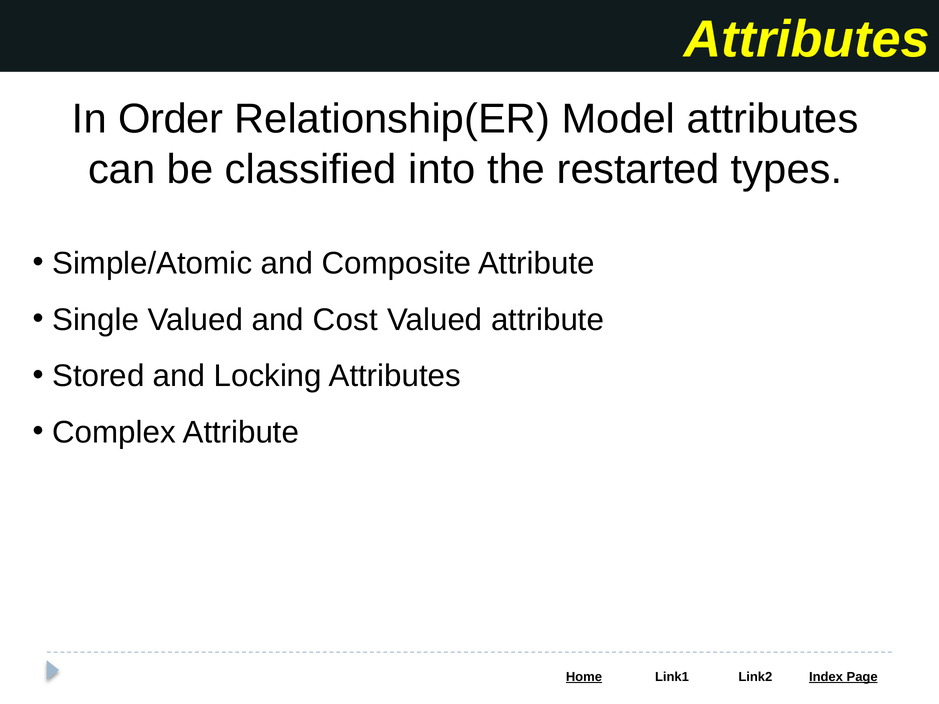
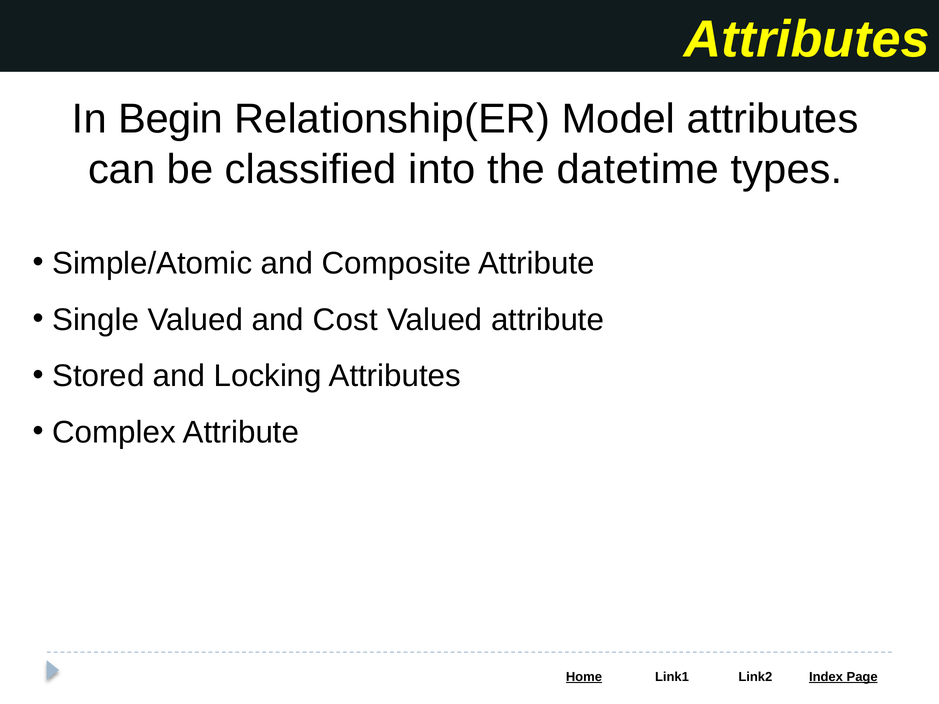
Order: Order -> Begin (171, 119)
restarted: restarted -> datetime (638, 169)
